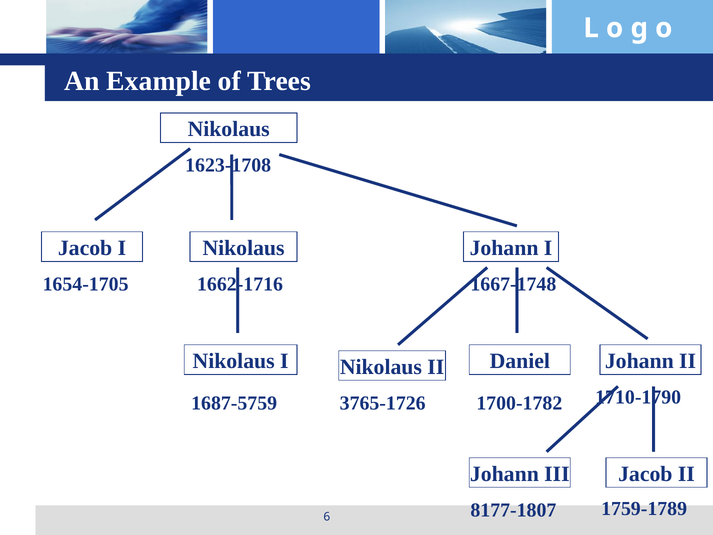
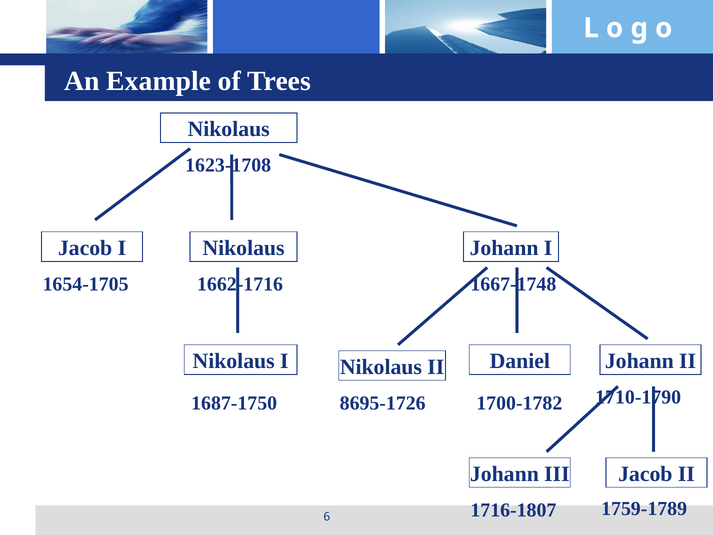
1687-5759: 1687-5759 -> 1687-1750 (234, 403)
3765-1726: 3765-1726 -> 8695-1726 (383, 403)
8177-1807: 8177-1807 -> 1716-1807 (513, 510)
